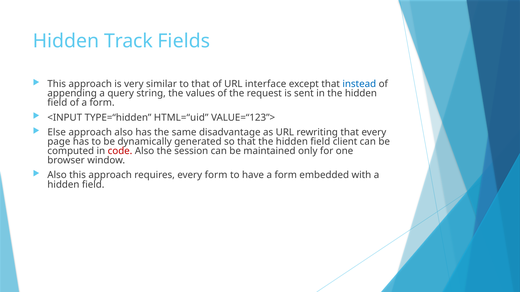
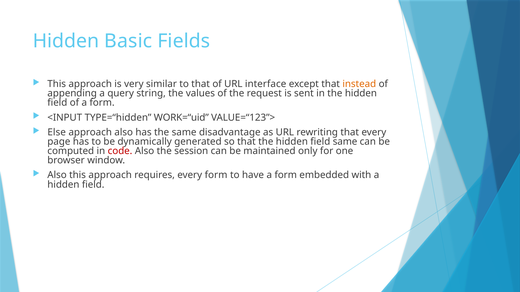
Track: Track -> Basic (128, 41)
instead colour: blue -> orange (359, 84)
HTML=“uid: HTML=“uid -> WORK=“uid (181, 118)
field client: client -> same (345, 142)
